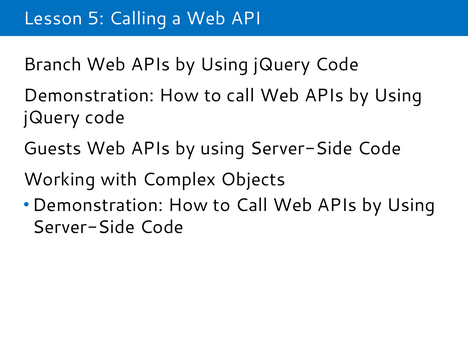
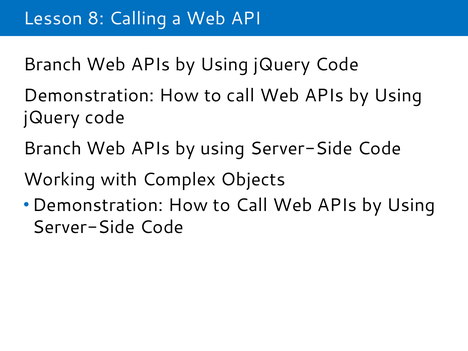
5: 5 -> 8 (96, 18)
Guests: Guests -> Branch (52, 148)
